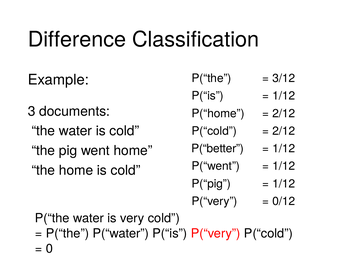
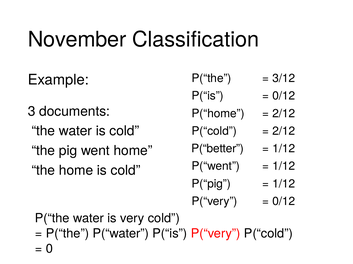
Difference: Difference -> November (77, 40)
1/12: 1/12 -> 0/12 (284, 96)
